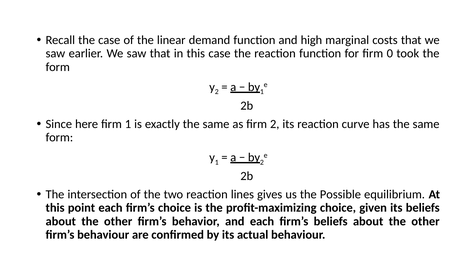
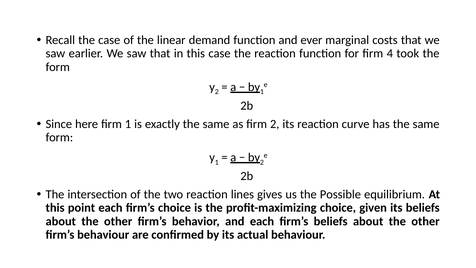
high: high -> ever (311, 40)
0: 0 -> 4 (390, 54)
